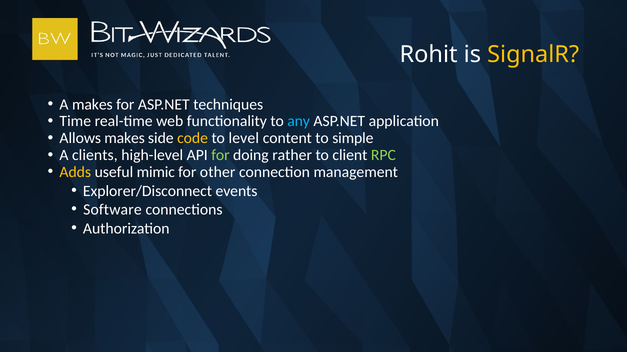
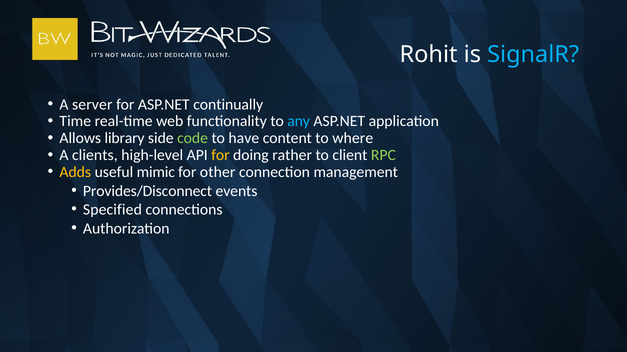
SignalR colour: yellow -> light blue (533, 54)
A makes: makes -> server (92, 105)
techniques: techniques -> continually (228, 105)
Allows makes: makes -> library (125, 138)
code colour: yellow -> light green (193, 138)
level: level -> have (244, 138)
simple: simple -> where (353, 138)
for colour: light green -> yellow (220, 155)
Explorer/Disconnect: Explorer/Disconnect -> Provides/Disconnect (148, 191)
Software: Software -> Specified (112, 210)
